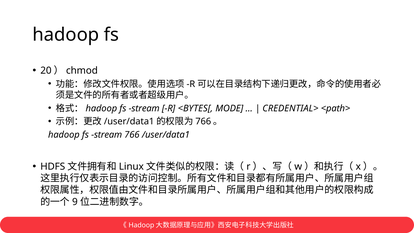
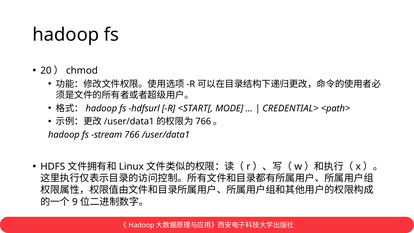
stream: stream -> hdfsurl (144, 108)
<BYTES[: <BYTES[ -> <START[ (195, 108)
